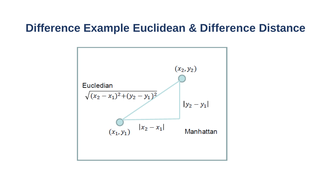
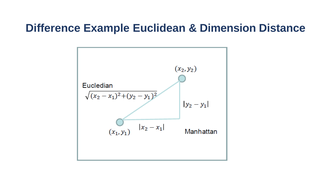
Difference: Difference -> Dimension (228, 28)
